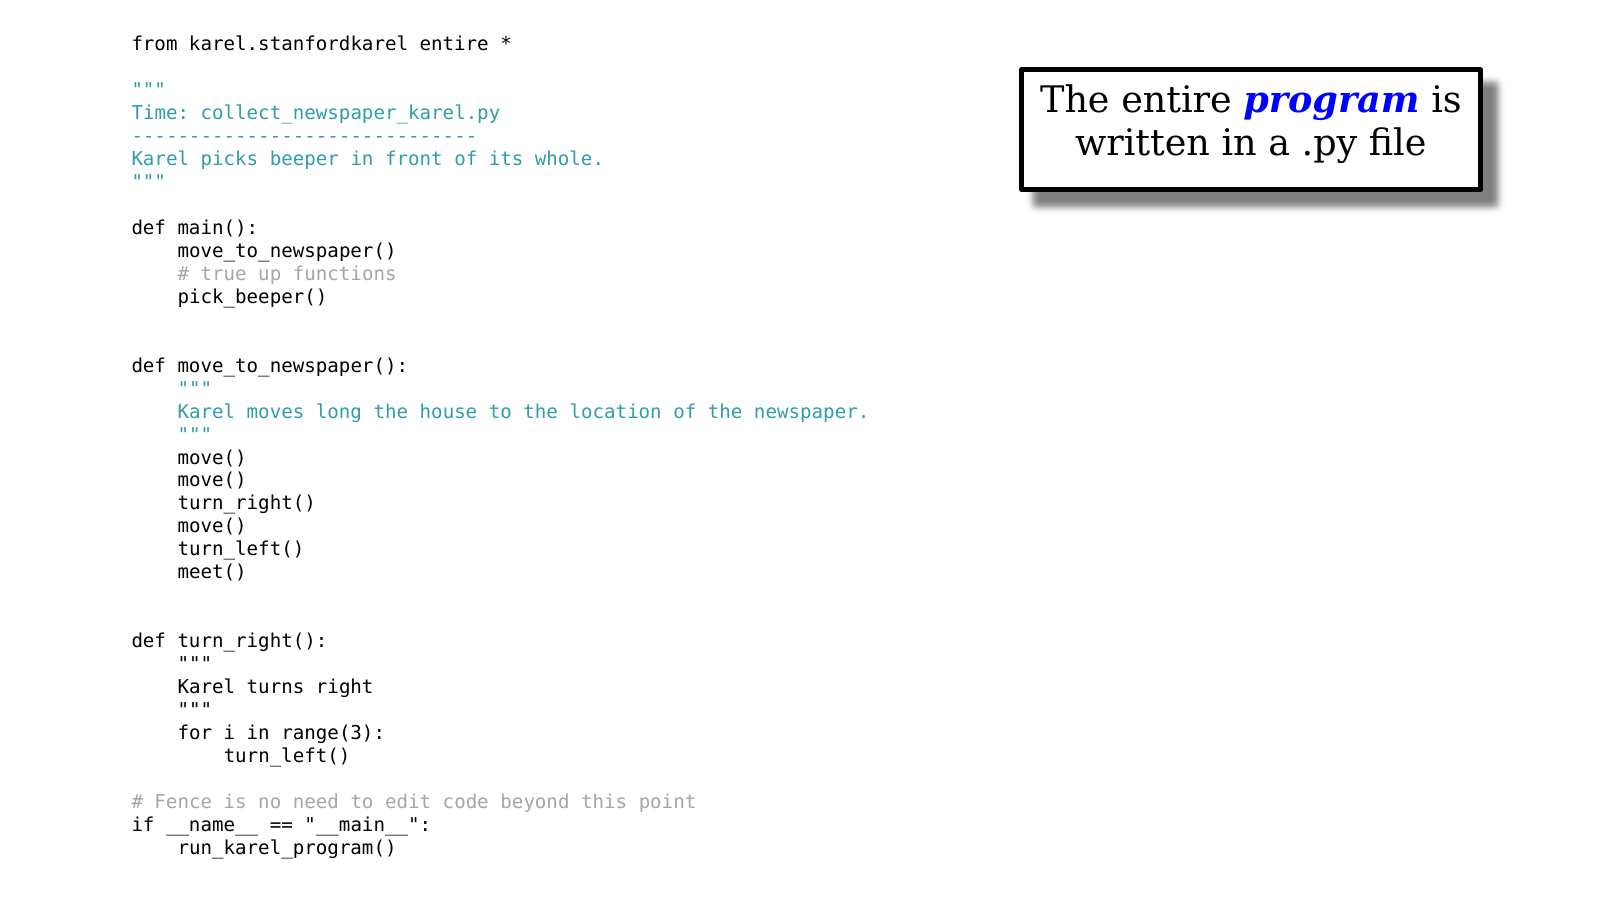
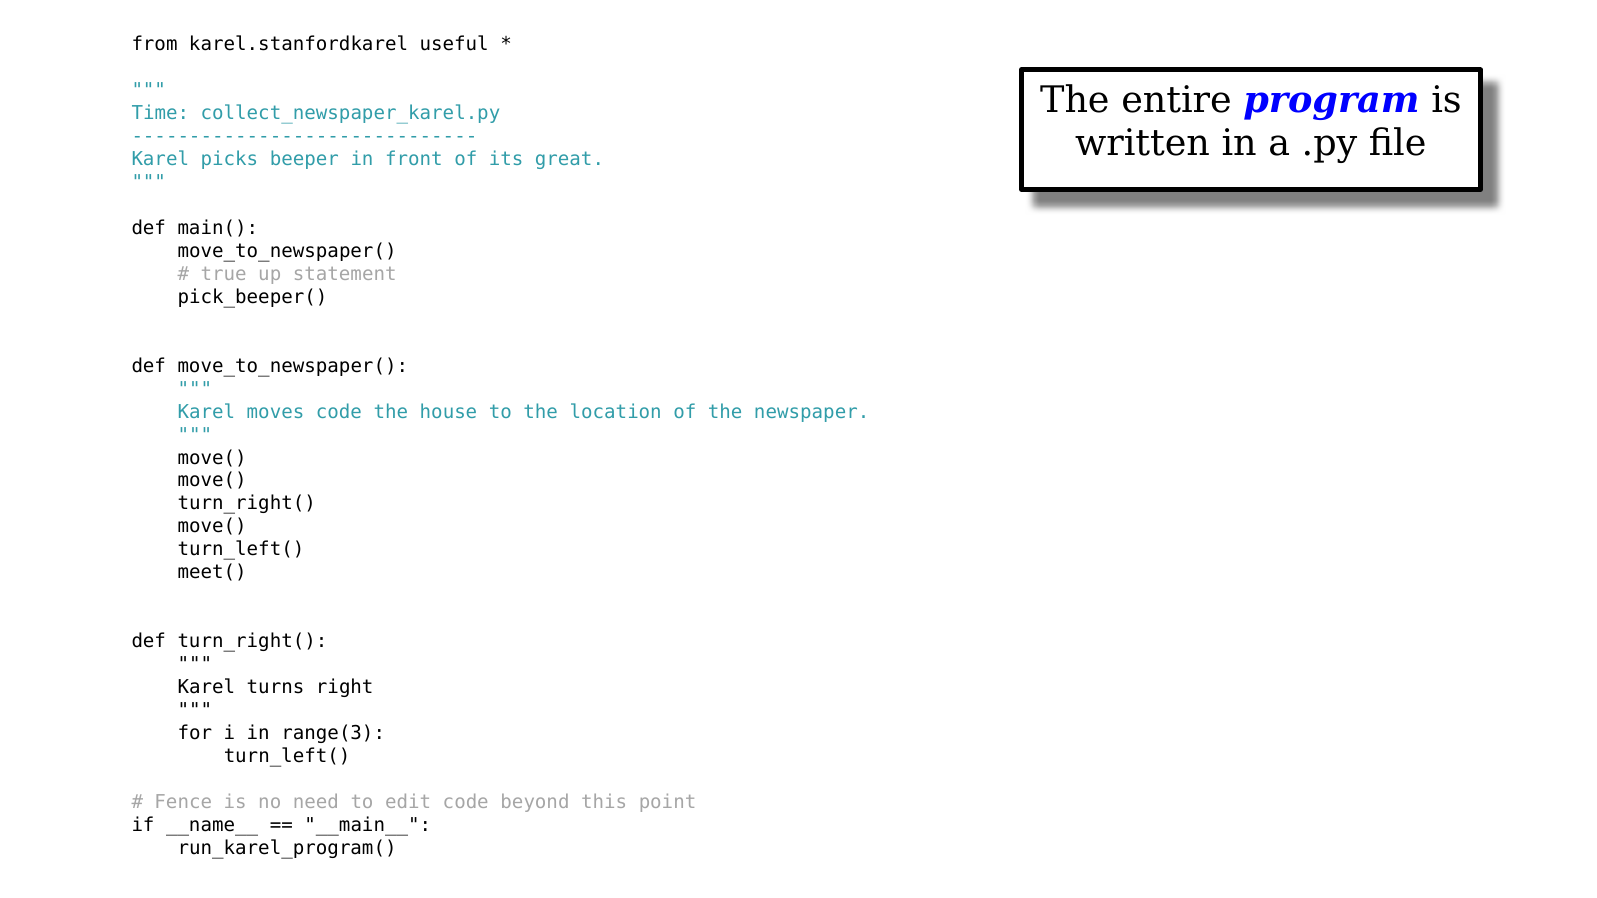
karel.stanfordkarel entire: entire -> useful (454, 45)
whole: whole -> great (569, 159)
functions: functions -> statement (345, 274)
moves long: long -> code (339, 412)
